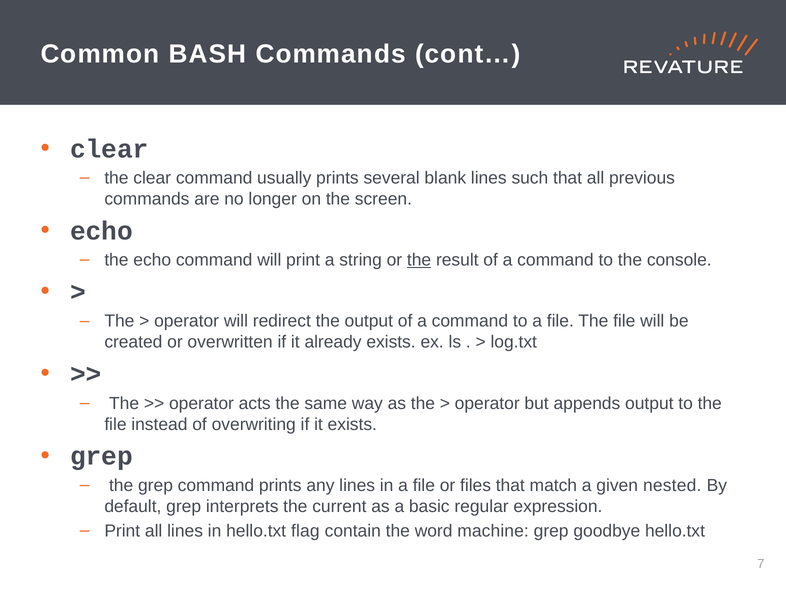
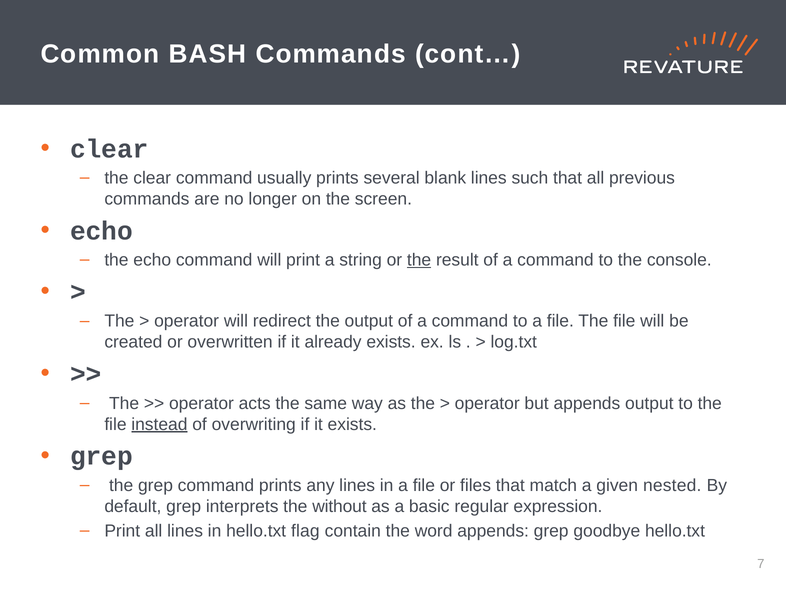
instead underline: none -> present (159, 424)
current: current -> without (339, 506)
word machine: machine -> appends (493, 530)
